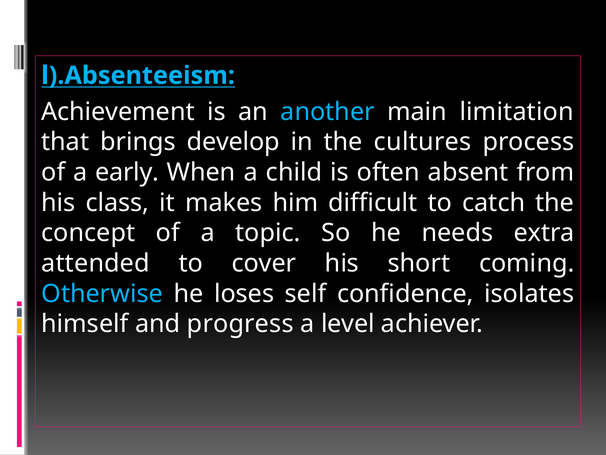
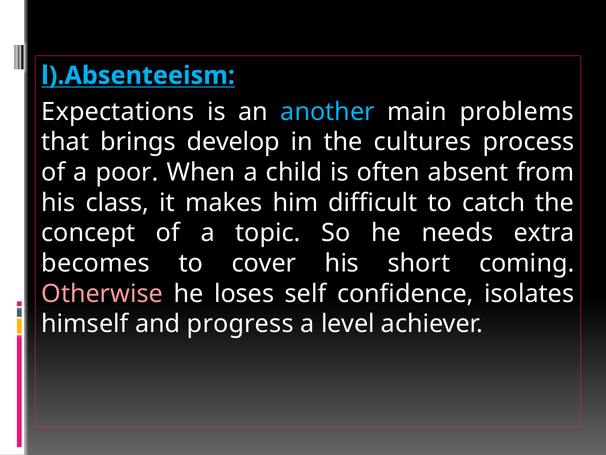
Achievement: Achievement -> Expectations (118, 112)
limitation: limitation -> problems (517, 112)
early: early -> poor (127, 172)
attended: attended -> becomes (96, 263)
Otherwise colour: light blue -> pink (102, 293)
